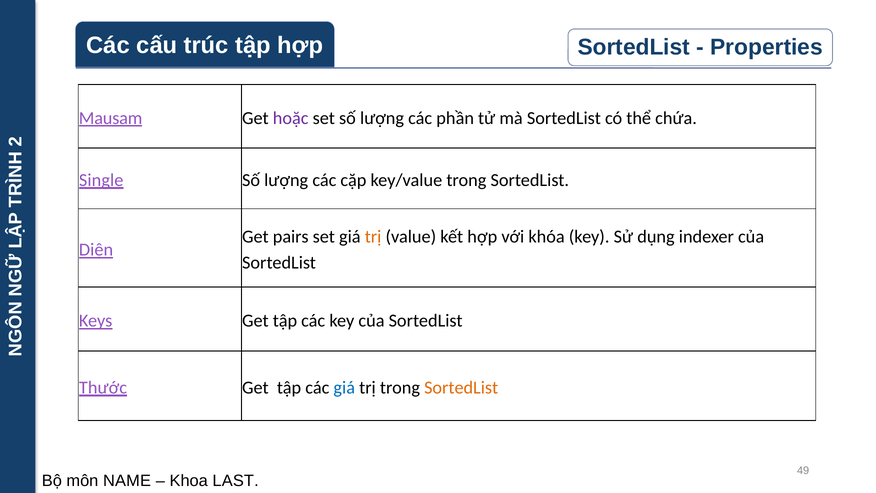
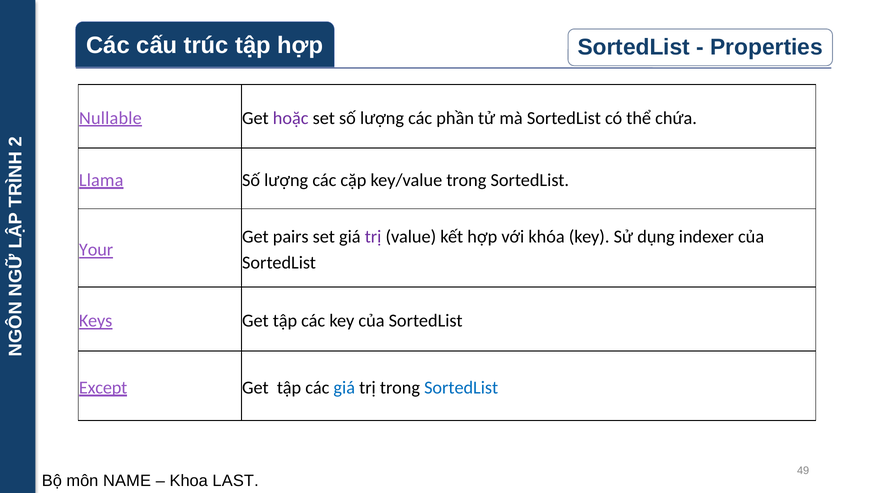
Mausam: Mausam -> Nullable (110, 118)
Single: Single -> Llama (101, 180)
trị colour: orange -> purple (373, 237)
Diện: Diện -> Your (96, 250)
Thước: Thước -> Except (103, 387)
SortedList colour: orange -> blue (461, 387)
